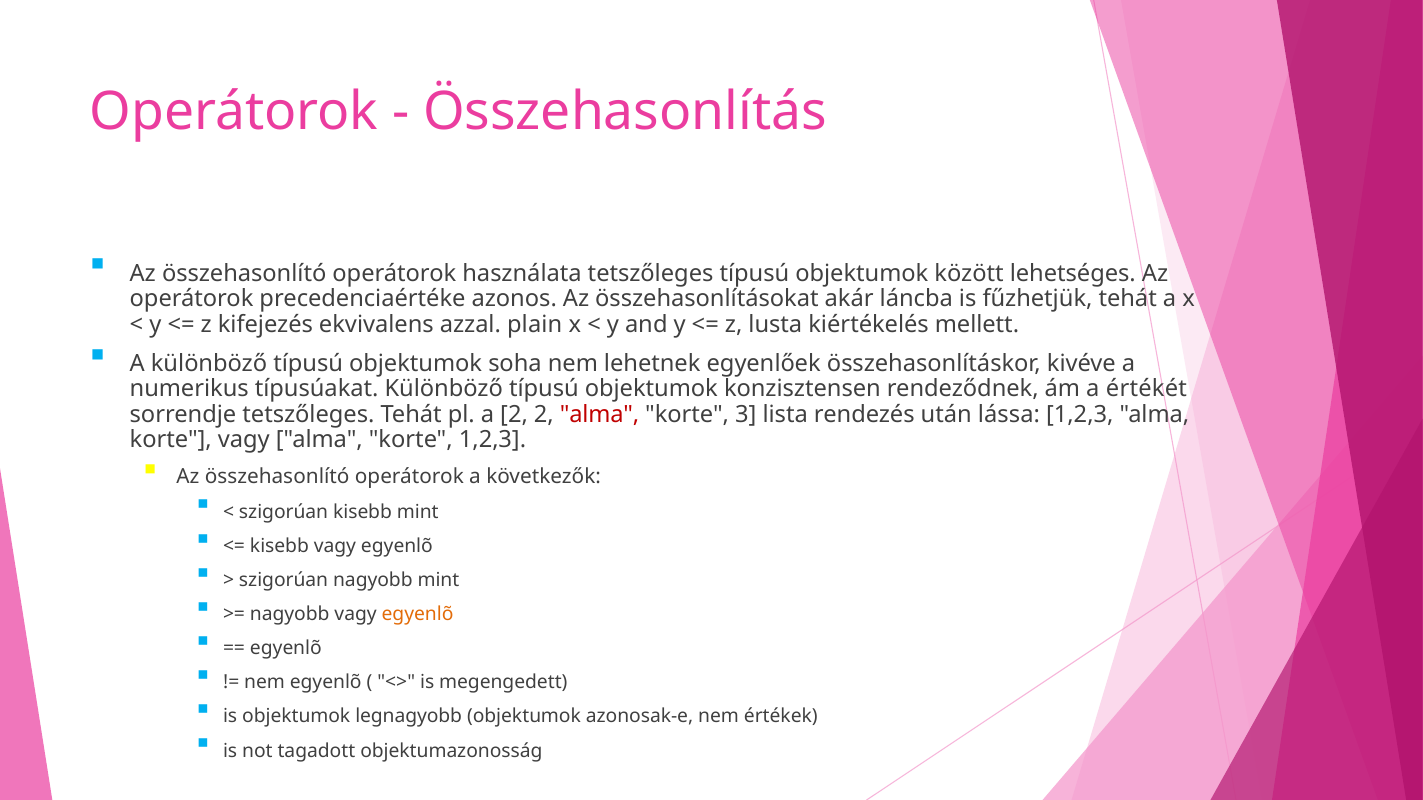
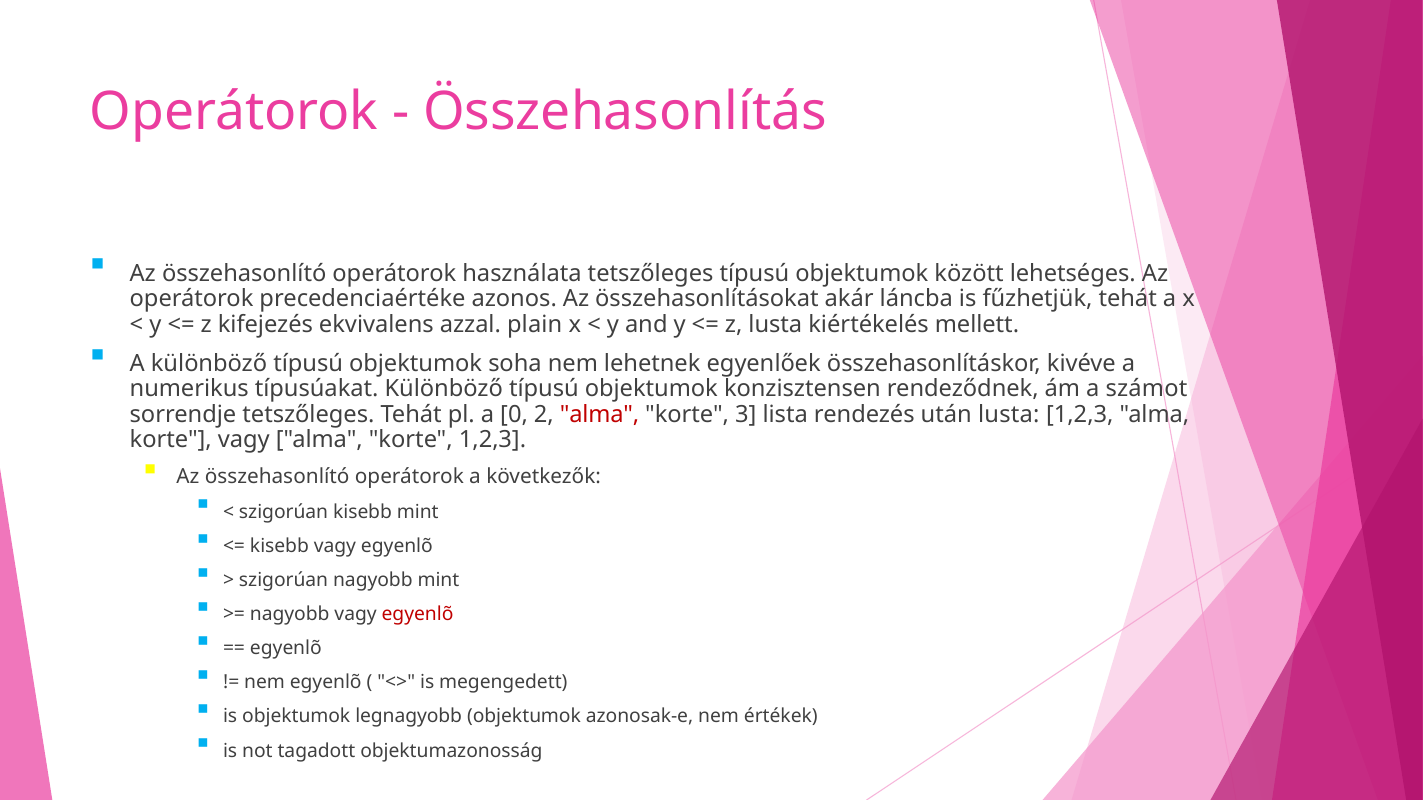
értékét: értékét -> számot (1147, 389)
a 2: 2 -> 0 (514, 415)
után lássa: lássa -> lusta (1009, 415)
egyenlõ colour: orange -> red (418, 614)
